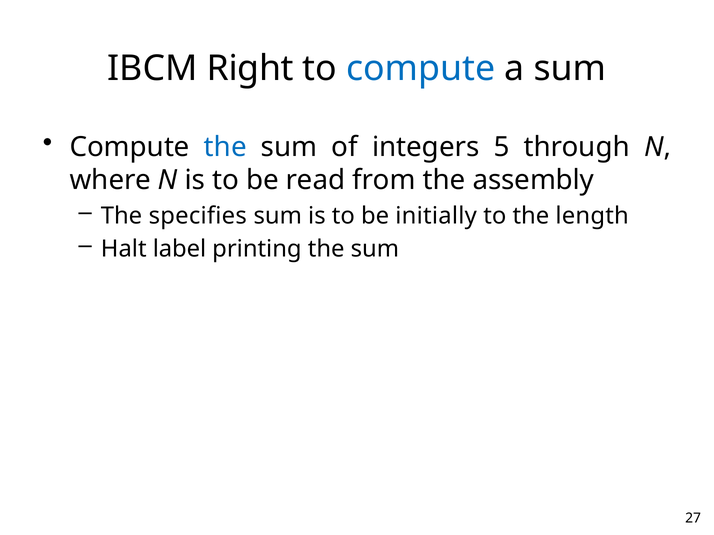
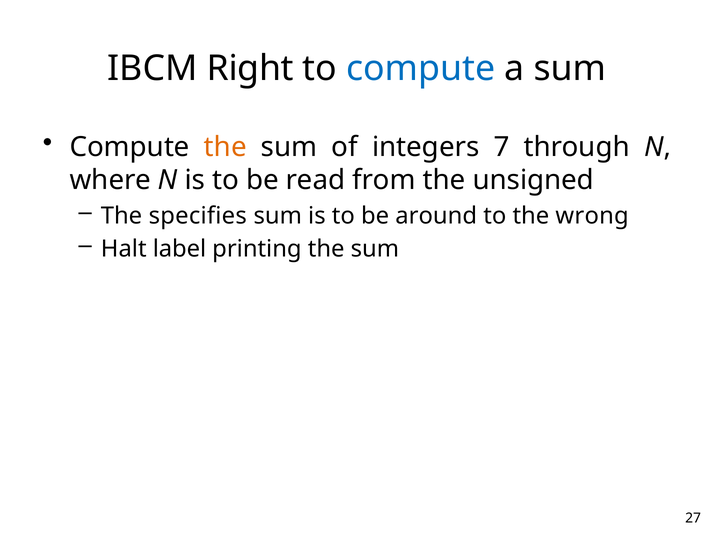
the colour: blue -> orange (225, 147)
5: 5 -> 7 (502, 147)
assembly: assembly -> unsigned (533, 180)
initially: initially -> around (436, 216)
length: length -> wrong (592, 216)
